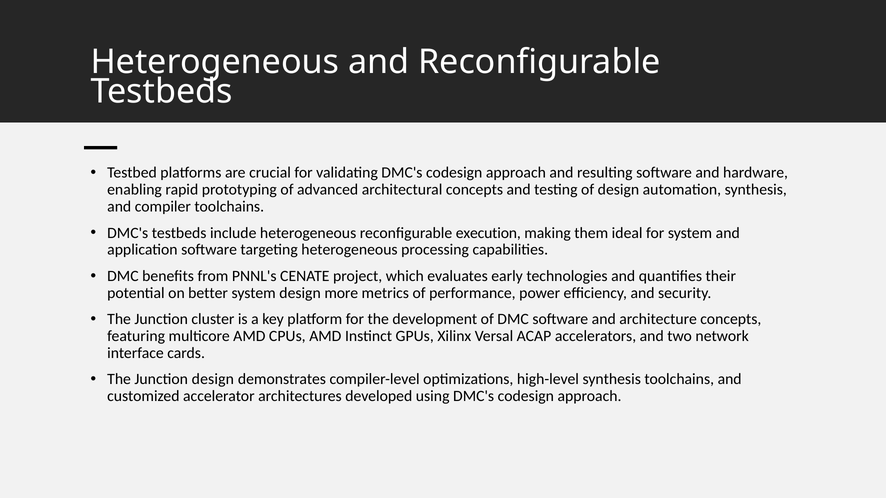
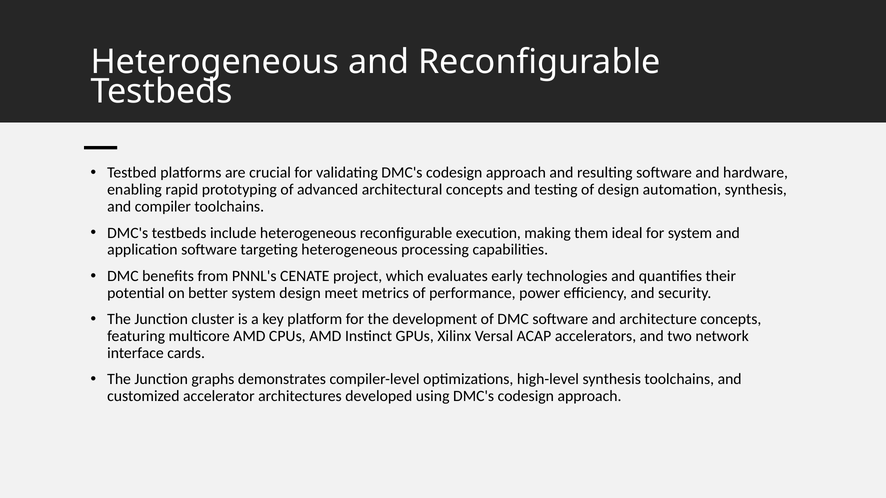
more: more -> meet (341, 293)
Junction design: design -> graphs (213, 380)
